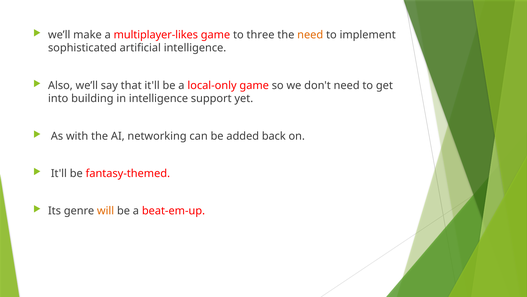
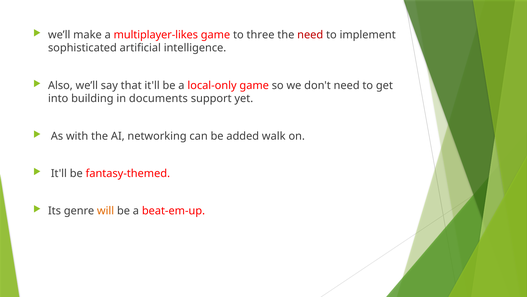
need colour: orange -> red (310, 35)
in intelligence: intelligence -> documents (158, 98)
back: back -> walk (274, 136)
